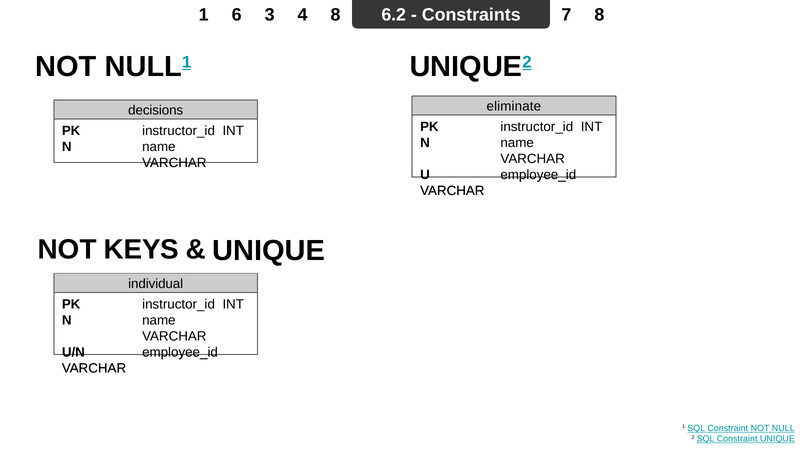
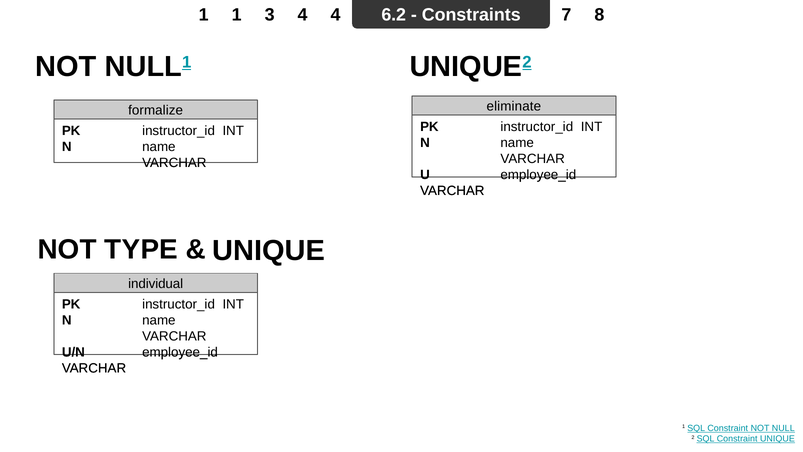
1 6: 6 -> 1 (237, 15)
4 8: 8 -> 4 (336, 15)
decisions: decisions -> formalize (156, 110)
KEYS: KEYS -> TYPE (141, 250)
